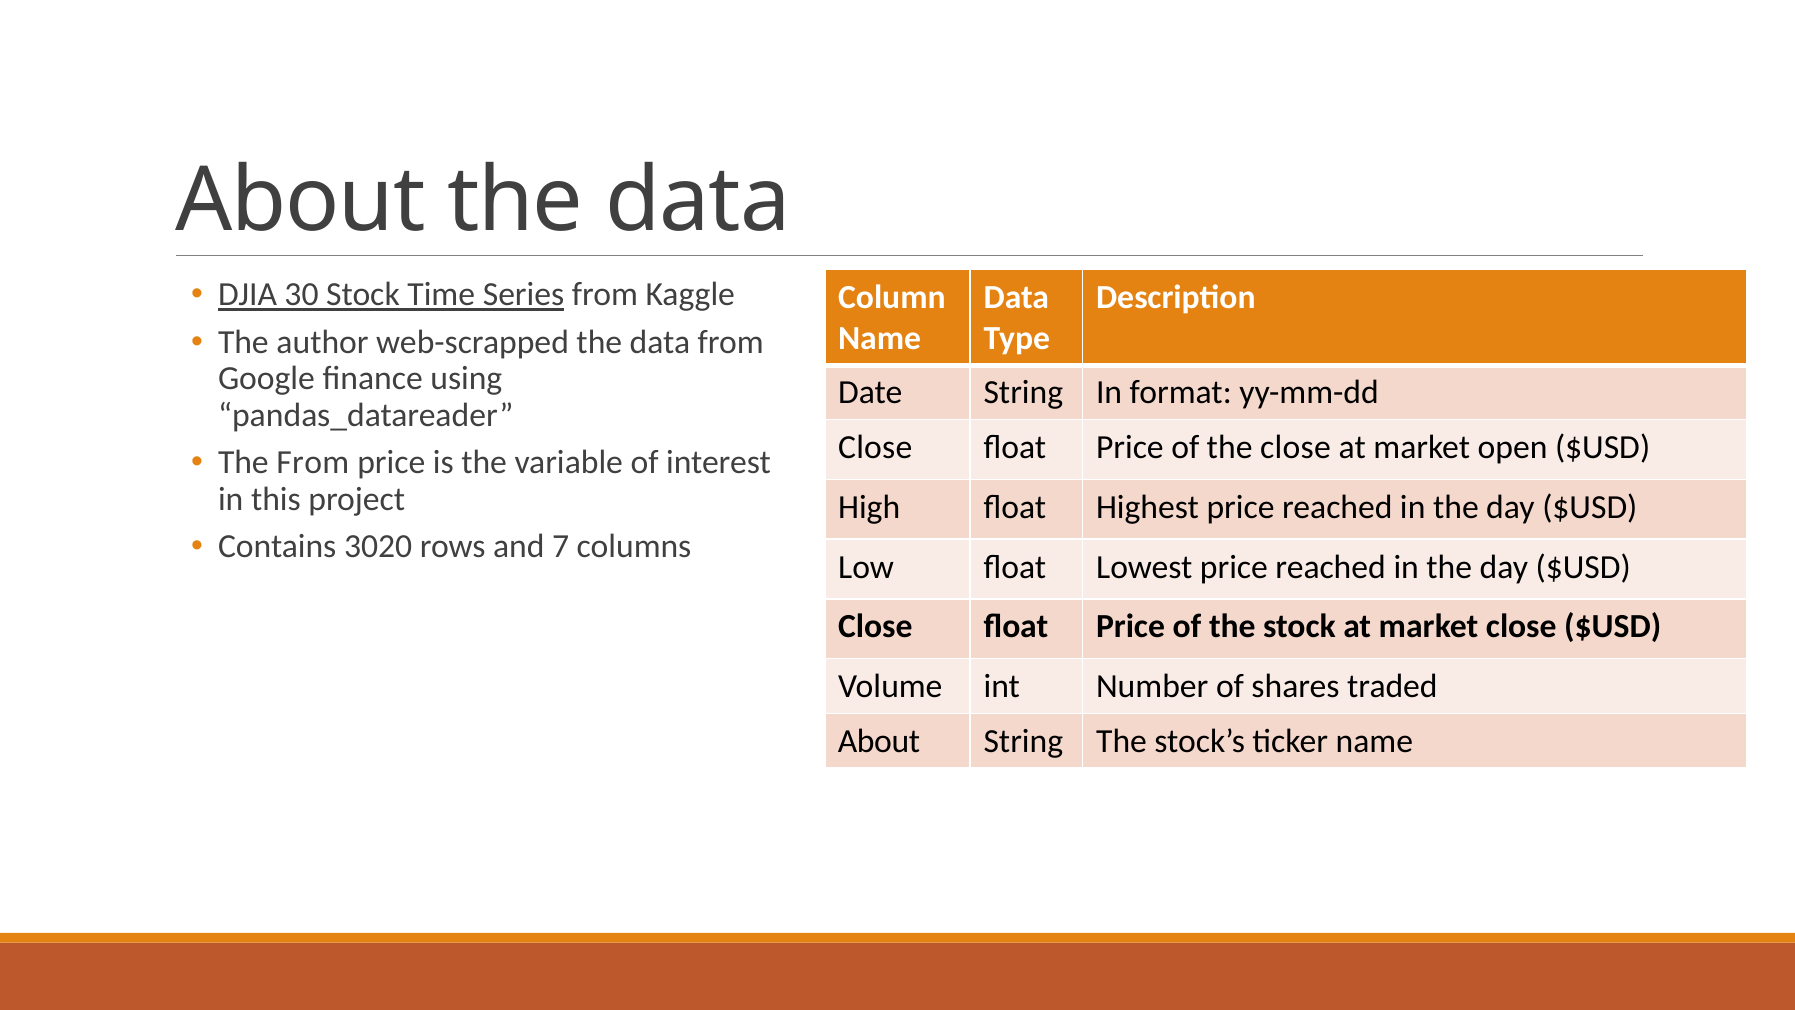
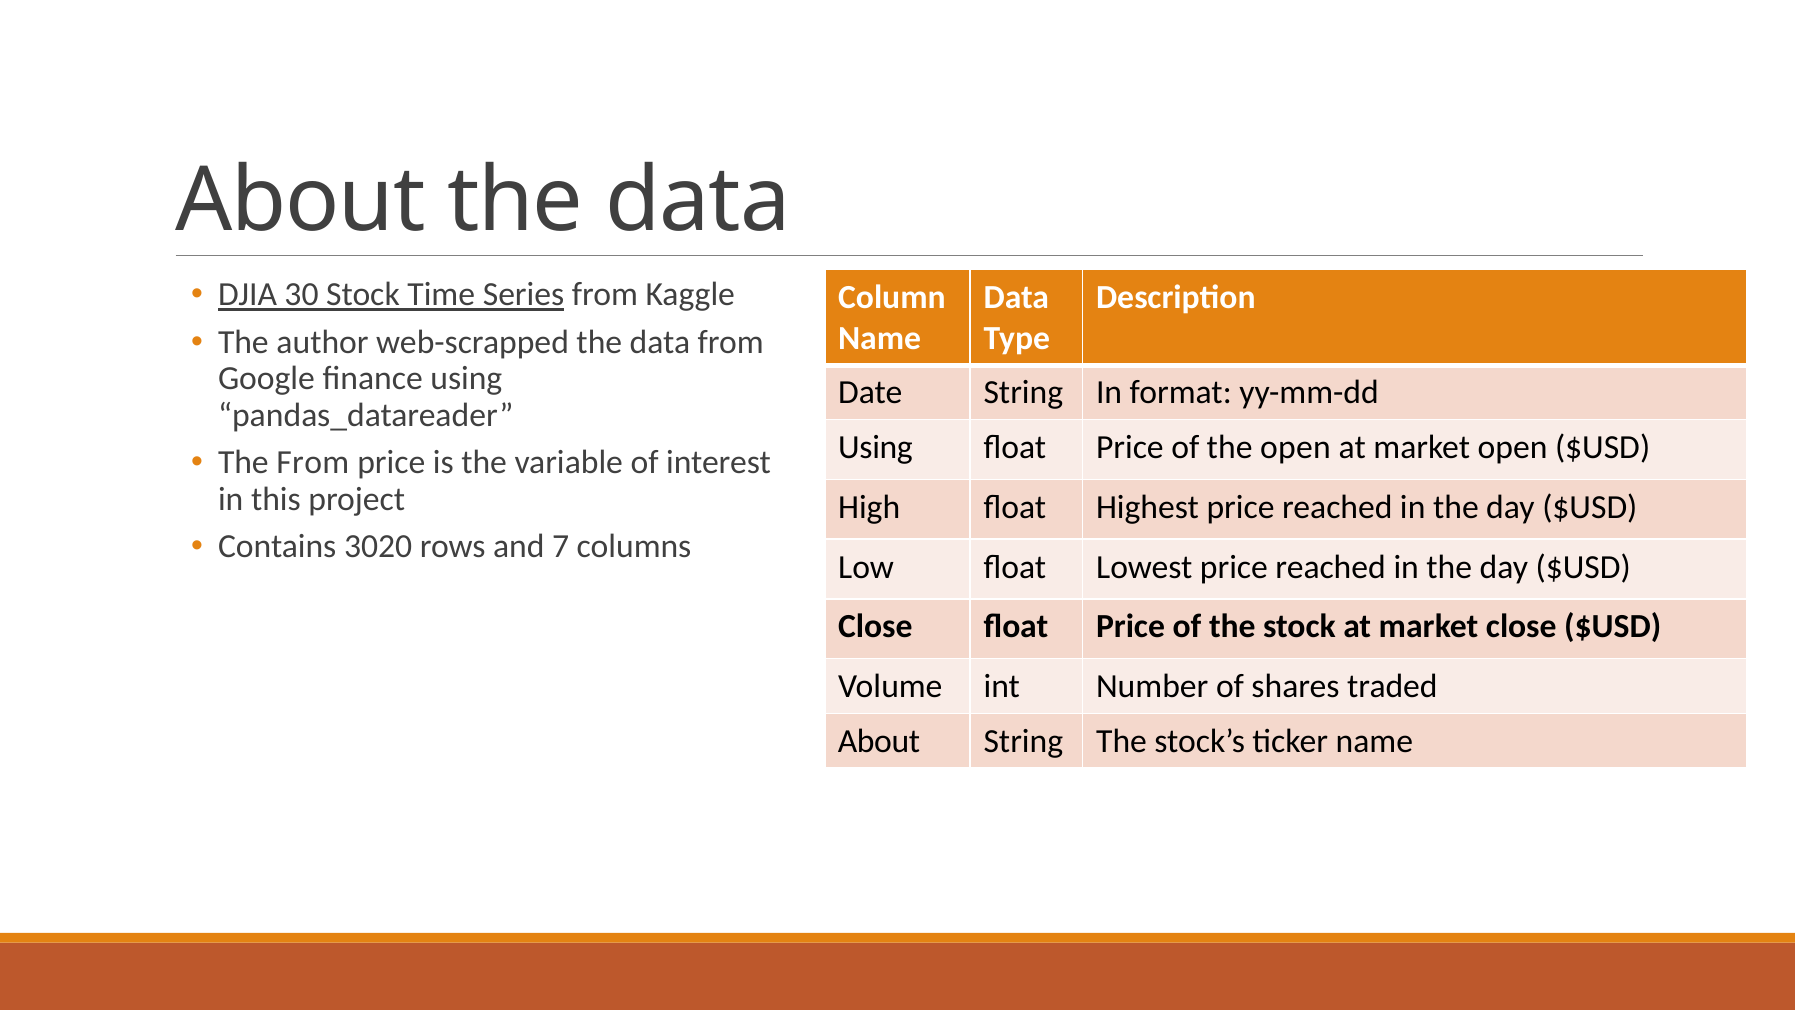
Close: Close -> Using (875, 447)
the close: close -> open (1295, 447)
